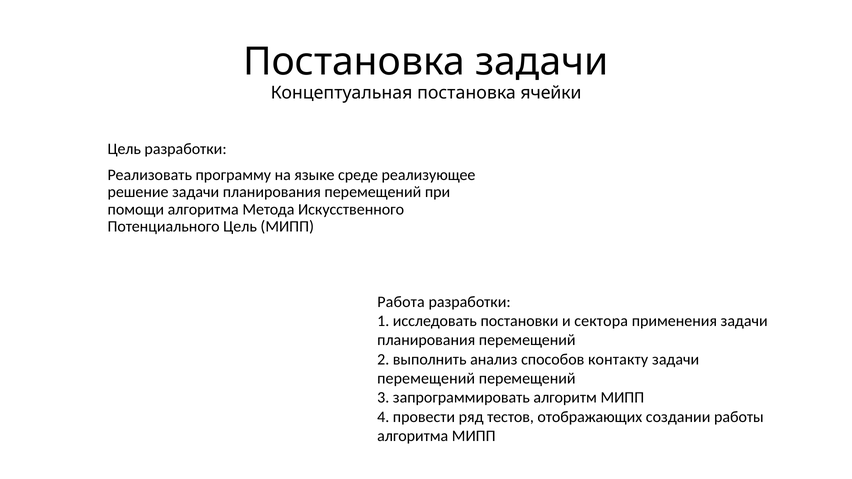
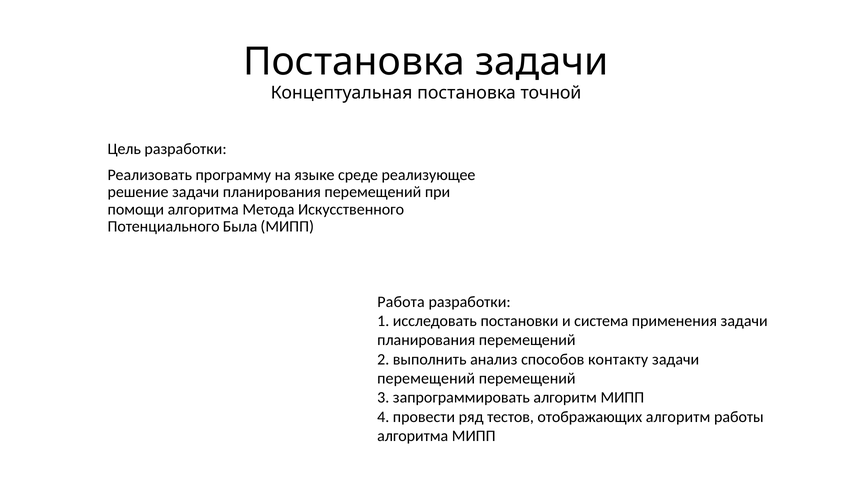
ячейки: ячейки -> точной (551, 93)
Потенциального Цель: Цель -> Была (240, 227)
сектора: сектора -> система (601, 321)
отображающих создании: создании -> алгоритм (678, 417)
